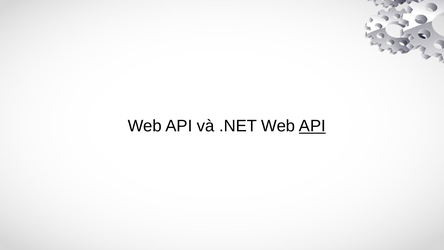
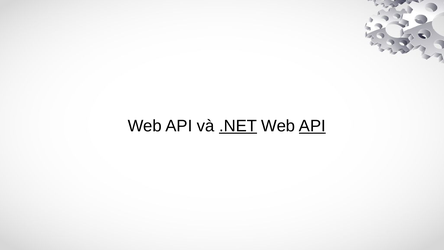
.NET underline: none -> present (238, 126)
